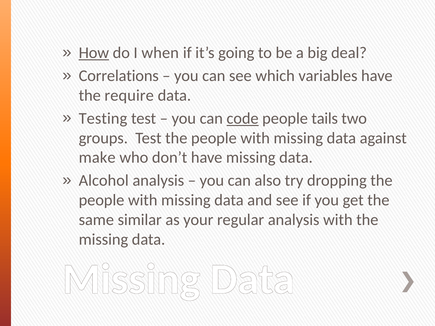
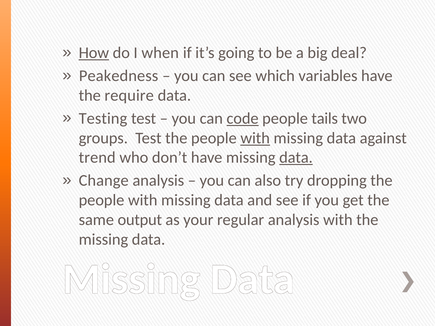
Correlations: Correlations -> Peakedness (119, 76)
with underline: none -> present (255, 138)
make: make -> trend (97, 158)
data underline: none -> present (296, 158)
Alcohol: Alcohol -> Change (104, 181)
similar: similar -> output (140, 220)
